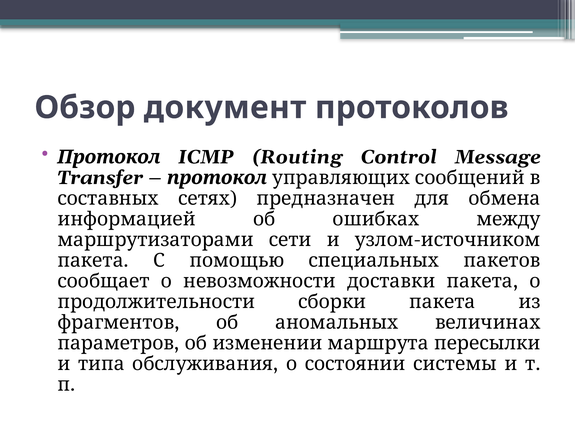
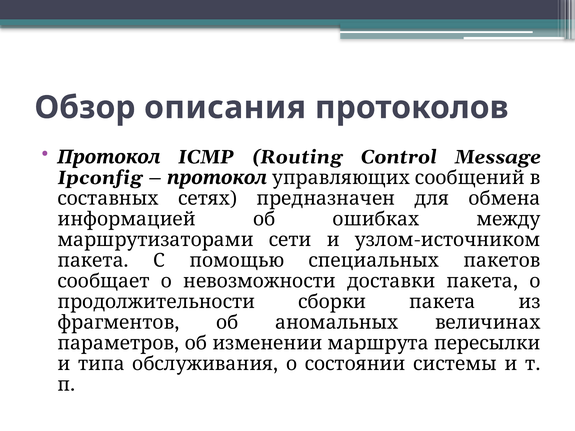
документ: документ -> описания (225, 108)
Transfer: Transfer -> Ipconfig (100, 178)
